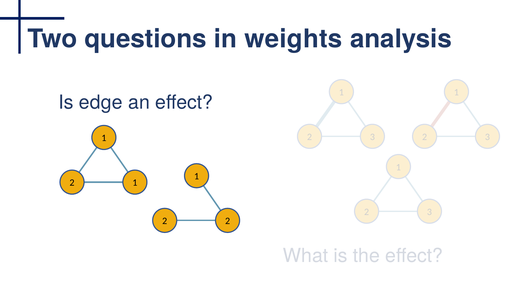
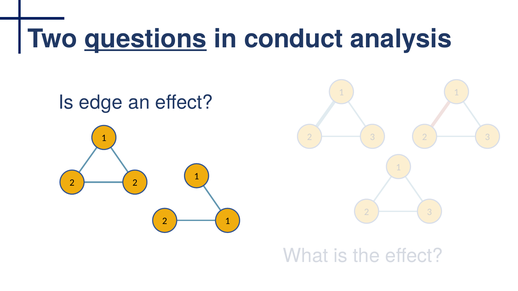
questions underline: none -> present (146, 39)
weights: weights -> conduct (294, 39)
1: 1 -> 2 (135, 183)
2: 2 -> 1 (228, 221)
